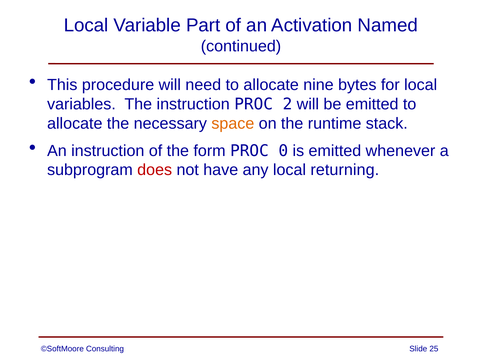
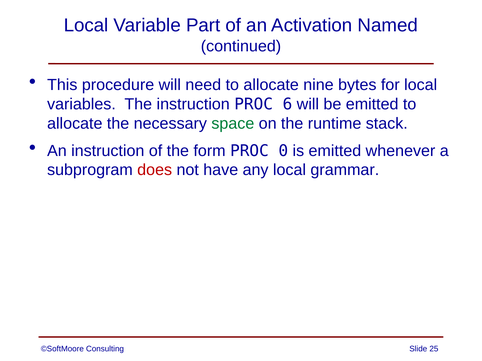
2: 2 -> 6 (287, 104)
space colour: orange -> green (233, 124)
returning: returning -> grammar (345, 170)
